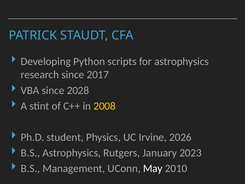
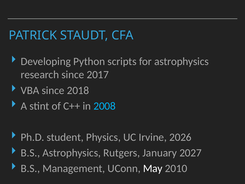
2028: 2028 -> 2018 (78, 90)
2008 colour: yellow -> light blue (105, 106)
2023: 2023 -> 2027 (191, 153)
